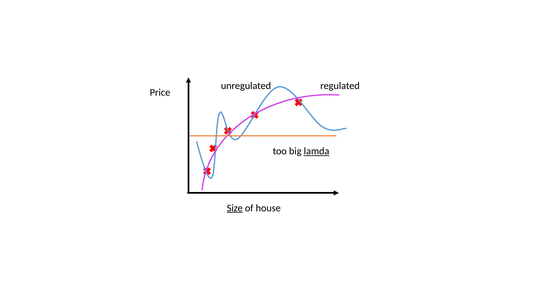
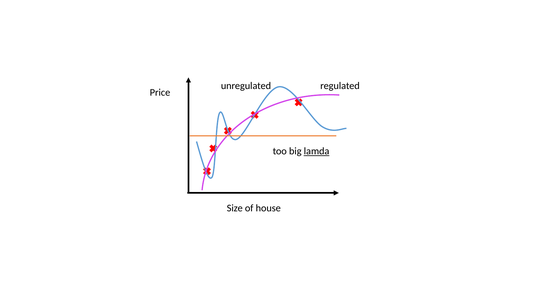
Size underline: present -> none (235, 208)
